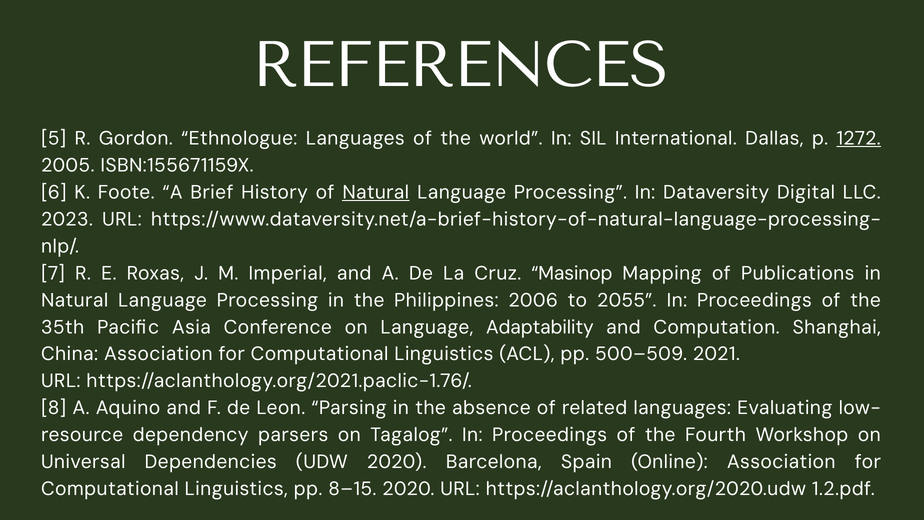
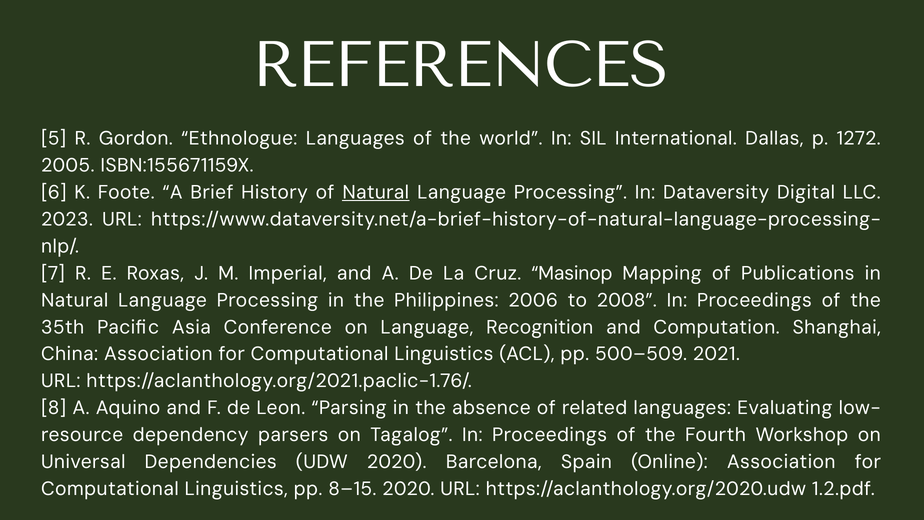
1272 underline: present -> none (859, 138)
2055: 2055 -> 2008 (627, 300)
Adaptability: Adaptability -> Recognition (540, 327)
